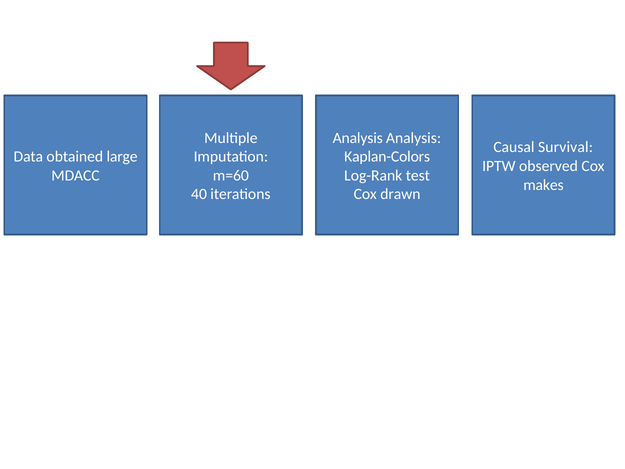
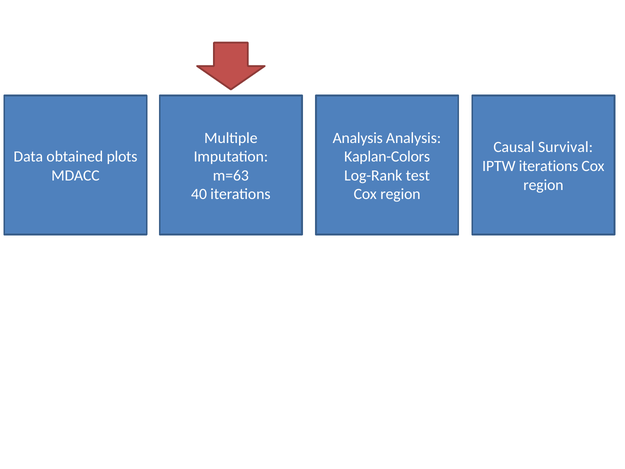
large: large -> plots (122, 157)
IPTW observed: observed -> iterations (549, 166)
m=60: m=60 -> m=63 (231, 175)
makes: makes -> region (543, 185)
drawn: drawn -> region (400, 194)
